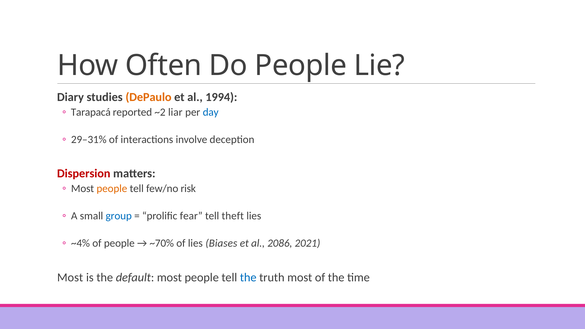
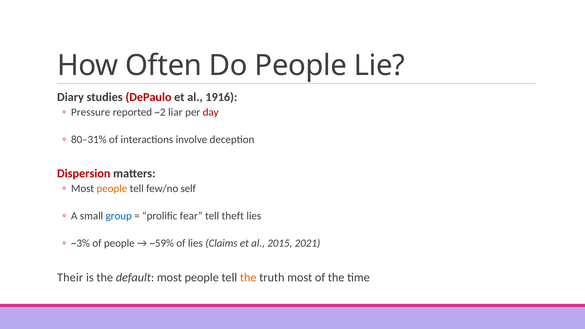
DePaulo colour: orange -> red (149, 97)
1994: 1994 -> 1916 (221, 97)
Tarapacá: Tarapacá -> Pressure (91, 112)
day colour: blue -> red (211, 112)
29–31%: 29–31% -> 80–31% (89, 140)
risk: risk -> self (188, 189)
~4%: ~4% -> ~3% (80, 243)
~70%: ~70% -> ~59% (162, 243)
Biases: Biases -> Claims (221, 243)
2086: 2086 -> 2015 (280, 243)
Most: Most -> Their (70, 277)
the colour: blue -> orange (248, 277)
